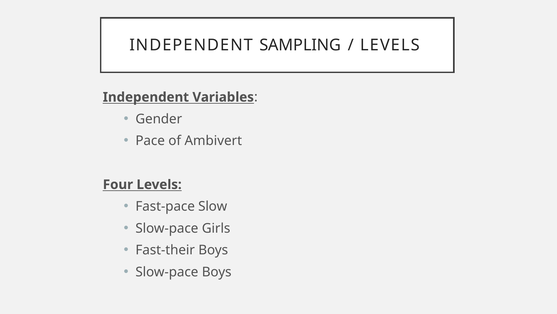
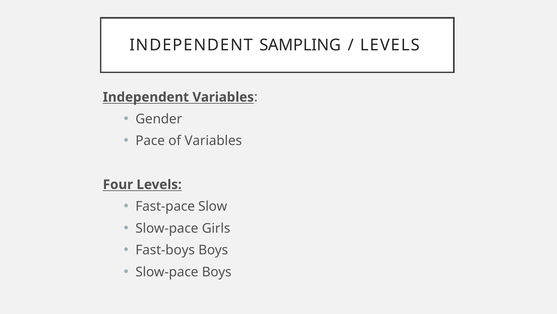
of Ambivert: Ambivert -> Variables (213, 141)
Fast-their: Fast-their -> Fast-boys (165, 250)
